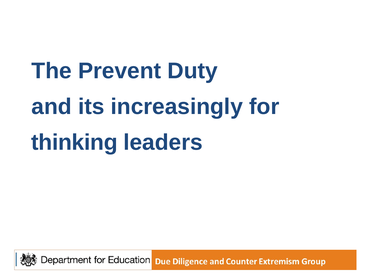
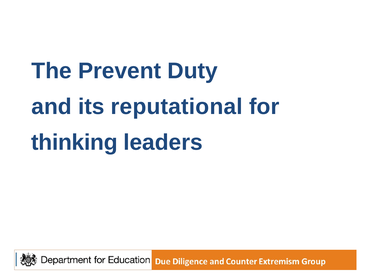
increasingly: increasingly -> reputational (177, 107)
